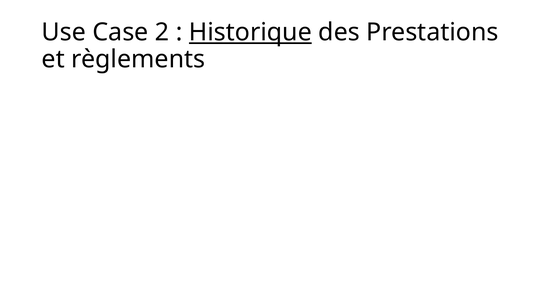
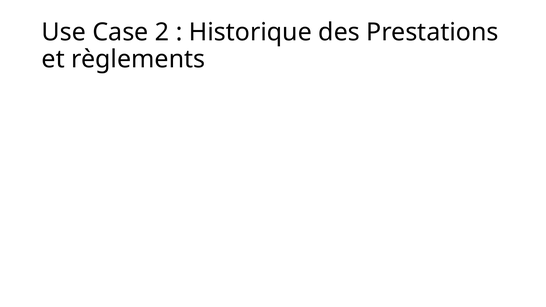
Historique underline: present -> none (250, 32)
